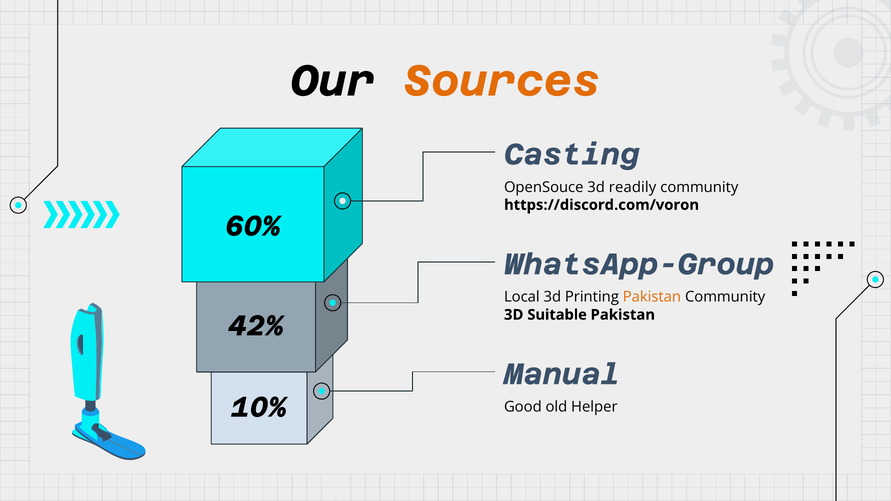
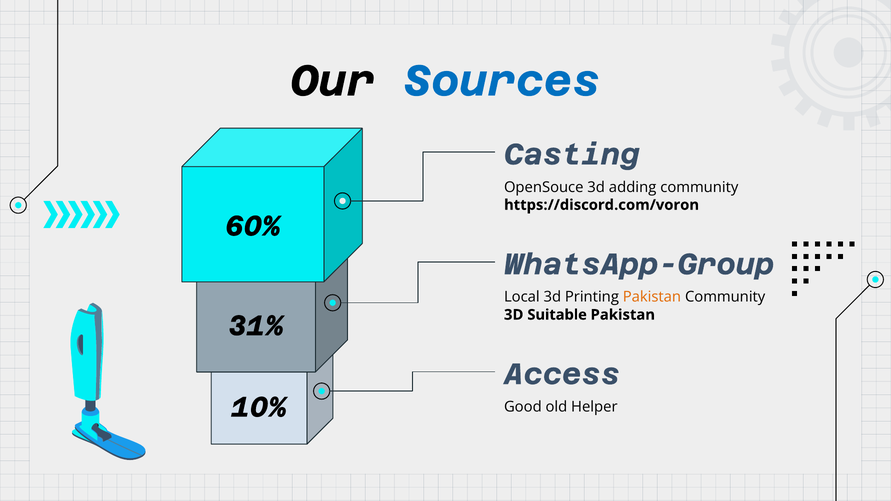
Sources colour: orange -> blue (502, 81)
readily: readily -> adding (633, 187)
42%: 42% -> 31% (256, 326)
Manual: Manual -> Access (562, 375)
